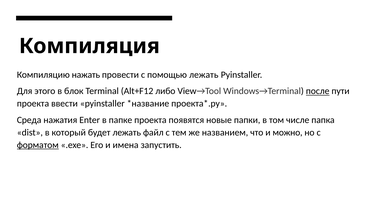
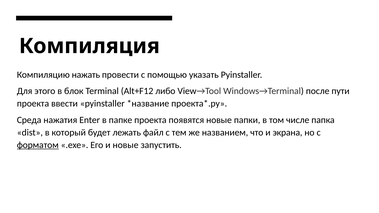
помощью лежать: лежать -> указать (204, 75)
после underline: present -> none (318, 91)
можно: можно -> экрана (288, 133)
и имена: имена -> новые (126, 145)
